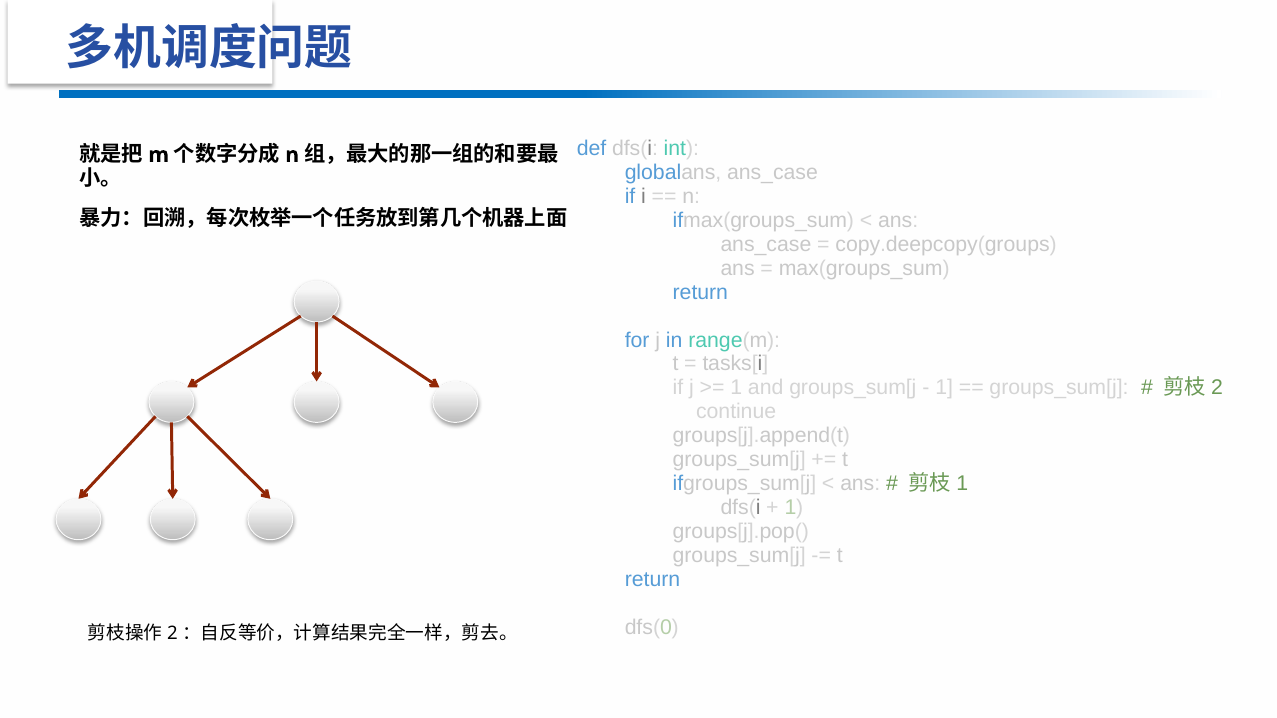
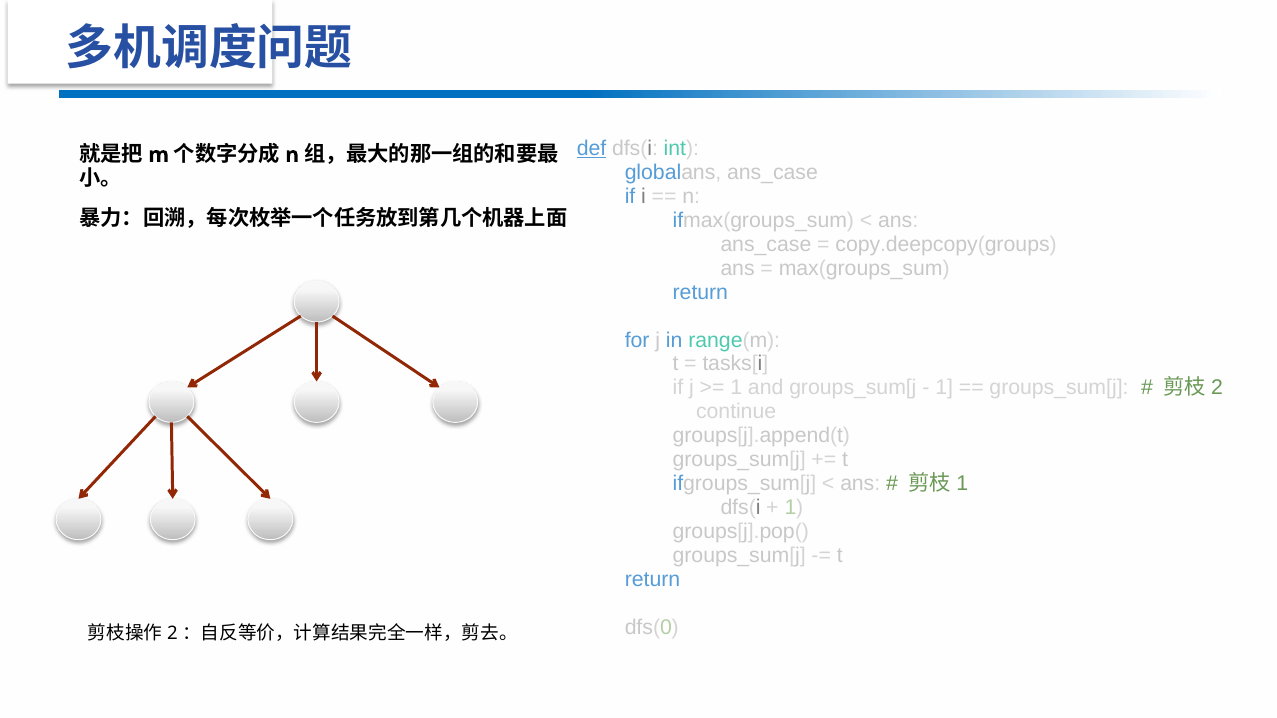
def underline: none -> present (592, 149)
